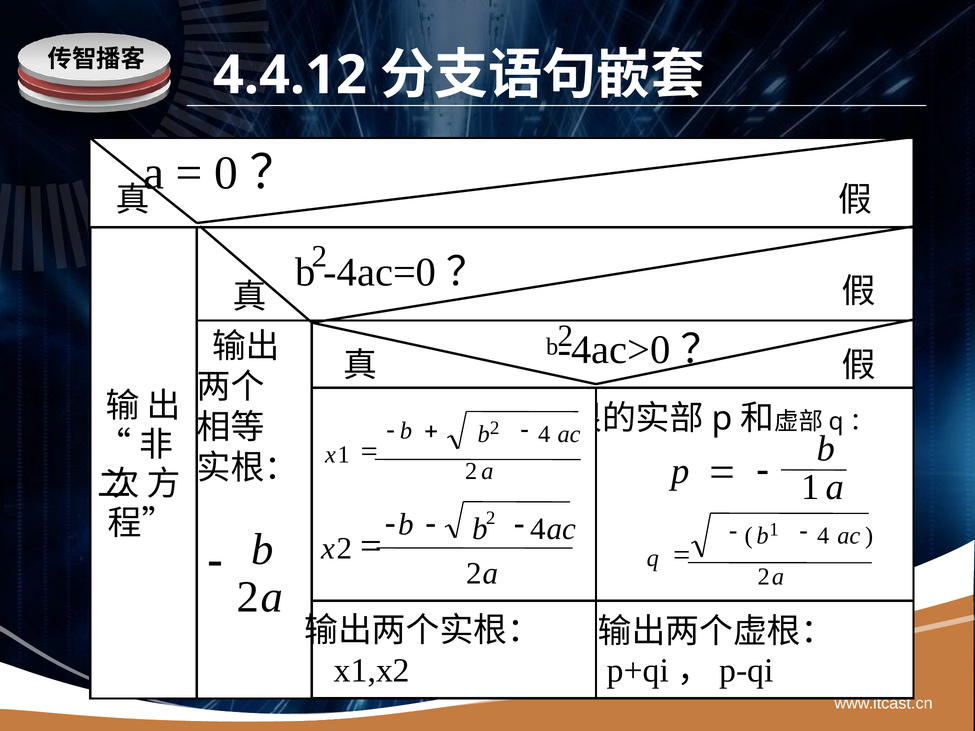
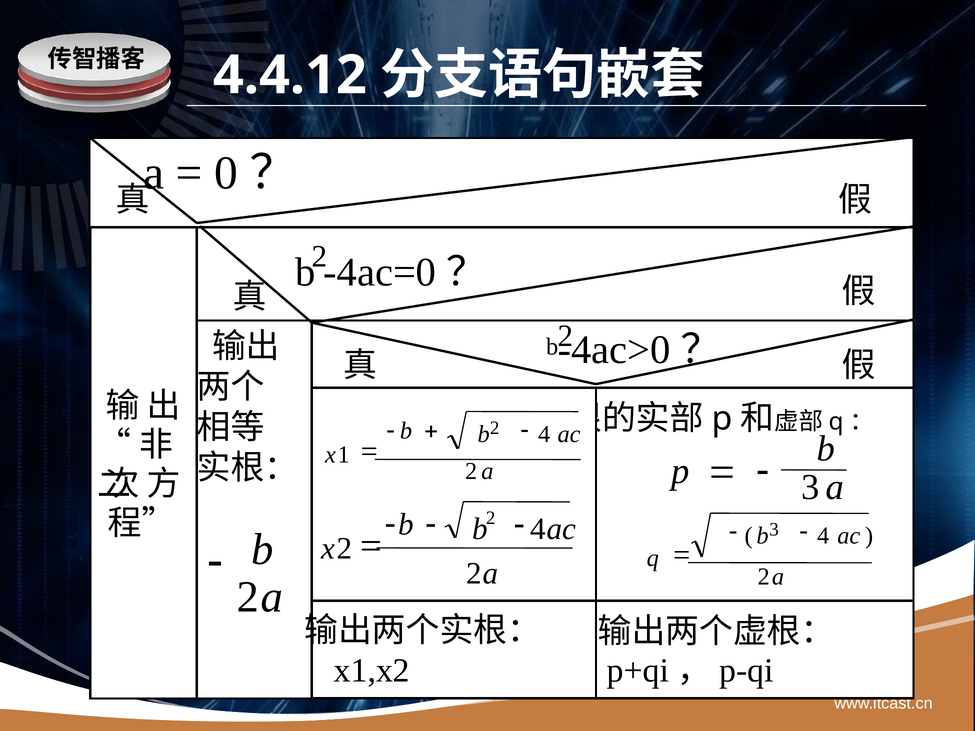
p 1: 1 -> 3 (810, 488)
1: 1 -> 3 (774, 530)
